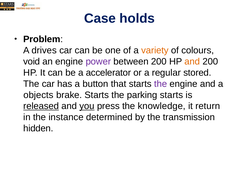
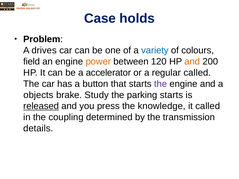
variety colour: orange -> blue (155, 50)
void: void -> field (32, 62)
power colour: purple -> orange (98, 62)
between 200: 200 -> 120 (159, 62)
regular stored: stored -> called (197, 73)
brake Starts: Starts -> Study (97, 95)
you underline: present -> none (87, 106)
it return: return -> called (208, 106)
instance: instance -> coupling (66, 117)
hidden: hidden -> details (38, 129)
